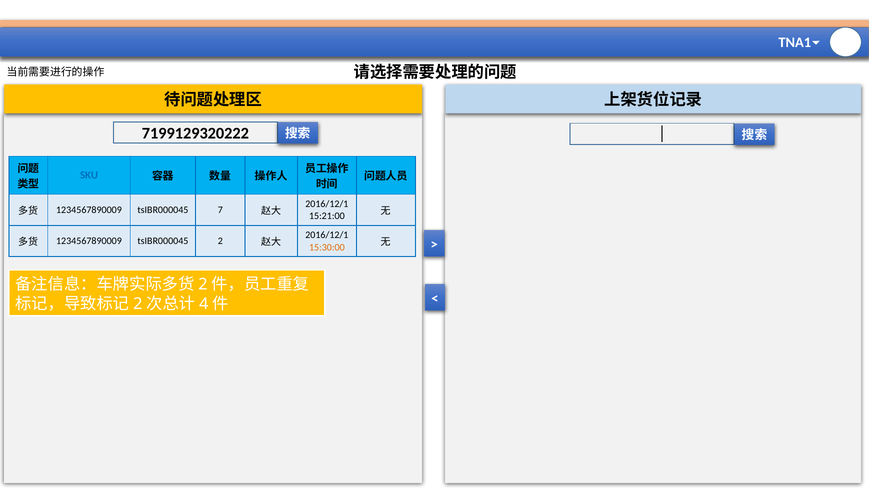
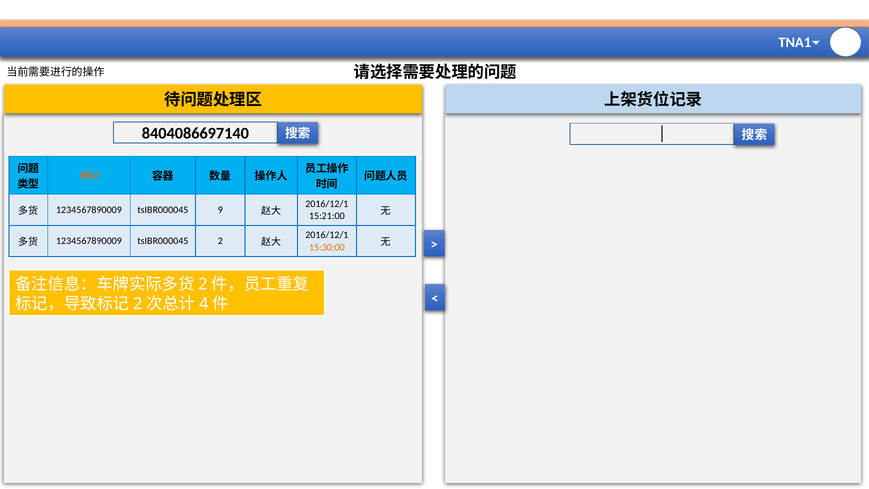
7199129320222: 7199129320222 -> 8404086697140 (195, 133)
SKU colour: blue -> orange (89, 175)
7: 7 -> 9 (220, 210)
